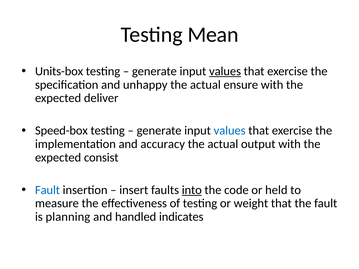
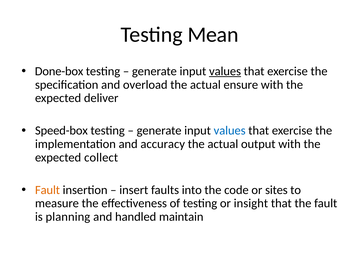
Units-box: Units-box -> Done-box (59, 71)
unhappy: unhappy -> overload (145, 85)
consist: consist -> collect (101, 158)
Fault colour: blue -> orange (47, 190)
into underline: present -> none (192, 190)
held: held -> sites (276, 190)
weight: weight -> insight (251, 204)
indicates: indicates -> maintain (181, 217)
